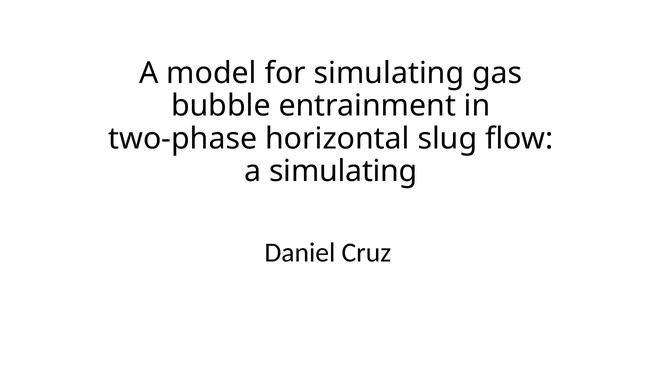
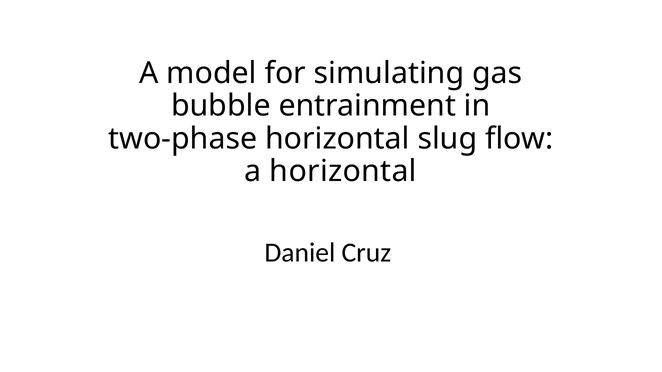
a simulating: simulating -> horizontal (343, 172)
